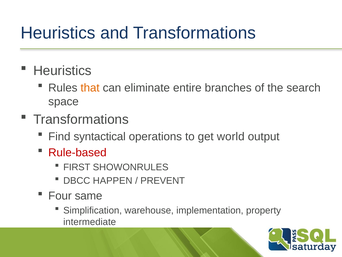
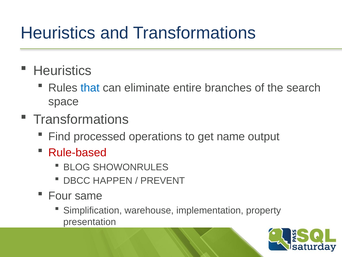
that colour: orange -> blue (90, 88)
syntactical: syntactical -> processed (100, 136)
world: world -> name (231, 136)
FIRST: FIRST -> BLOG (77, 167)
intermediate: intermediate -> presentation (90, 221)
